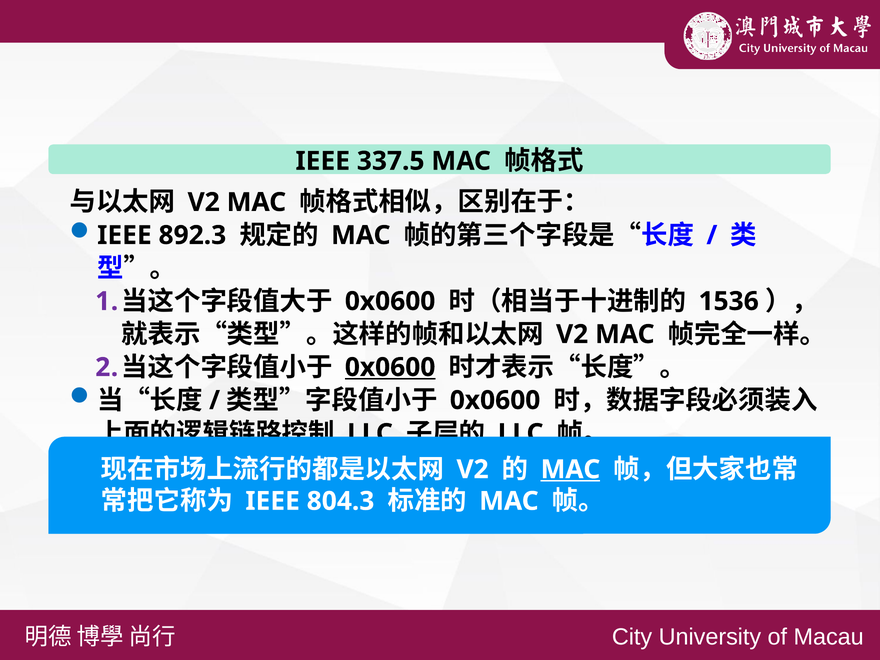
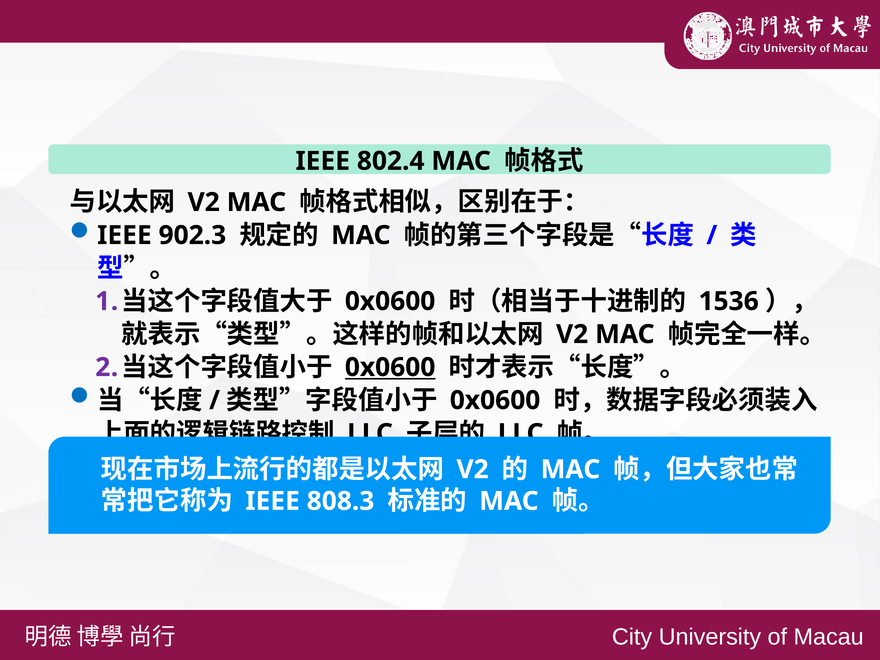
337.5: 337.5 -> 802.4 (391, 161)
892.3: 892.3 -> 902.3 (192, 235)
MAC underline: present -> none (570, 469)
804.3: 804.3 -> 808.3 (341, 501)
